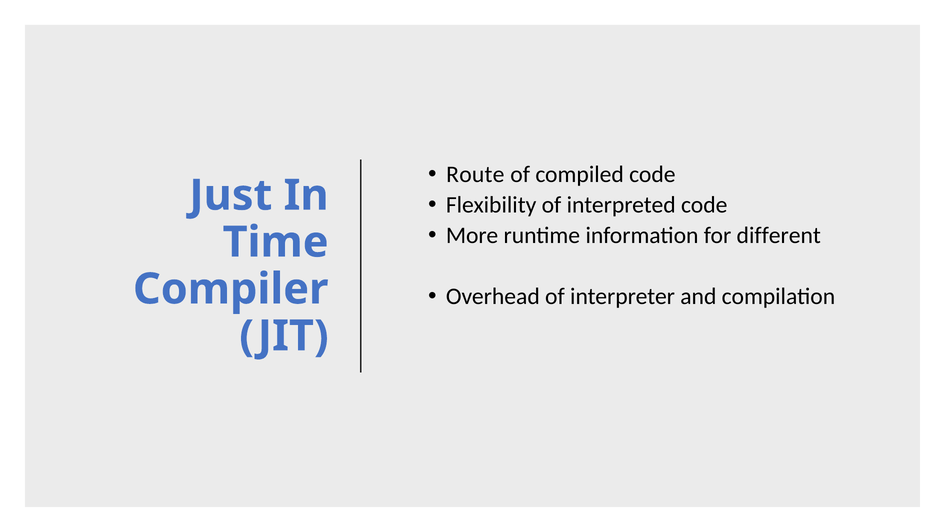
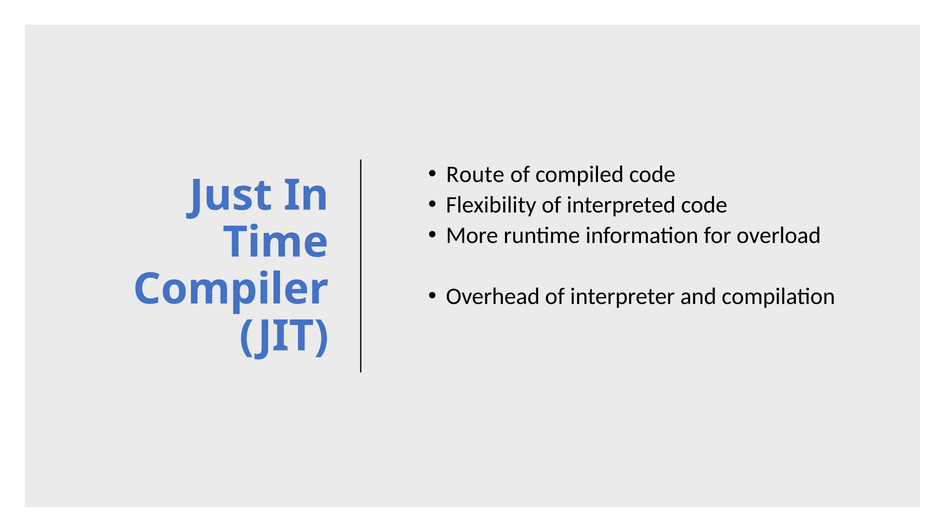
different: different -> overload (779, 235)
